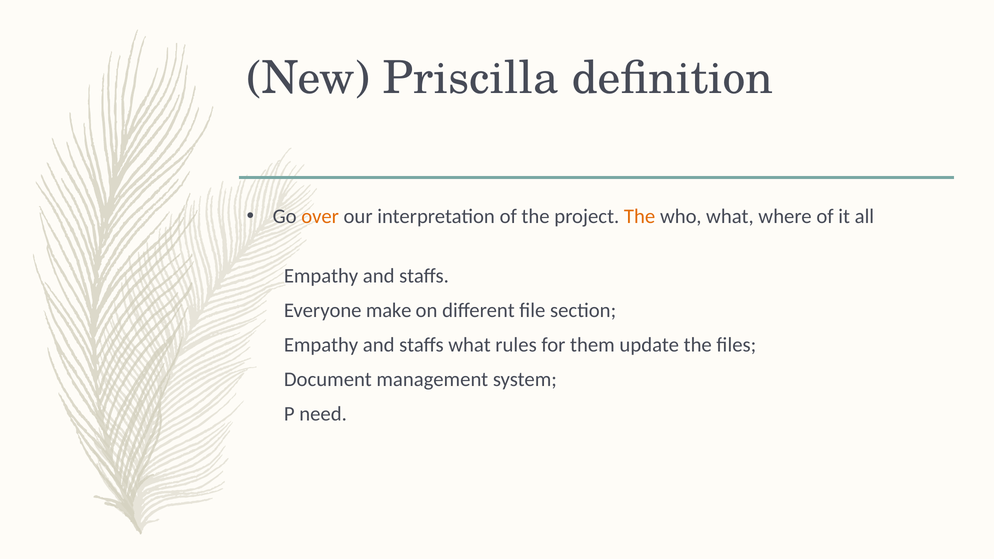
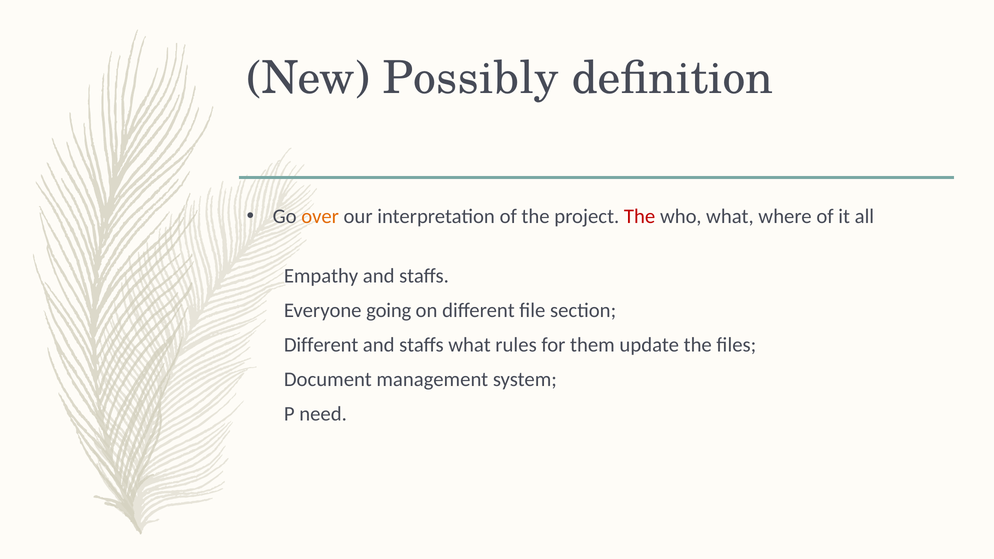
Priscilla: Priscilla -> Possibly (471, 78)
The colour: orange -> red (640, 217)
make: make -> going (389, 311)
Empathy: Empathy -> Different (321, 345)
